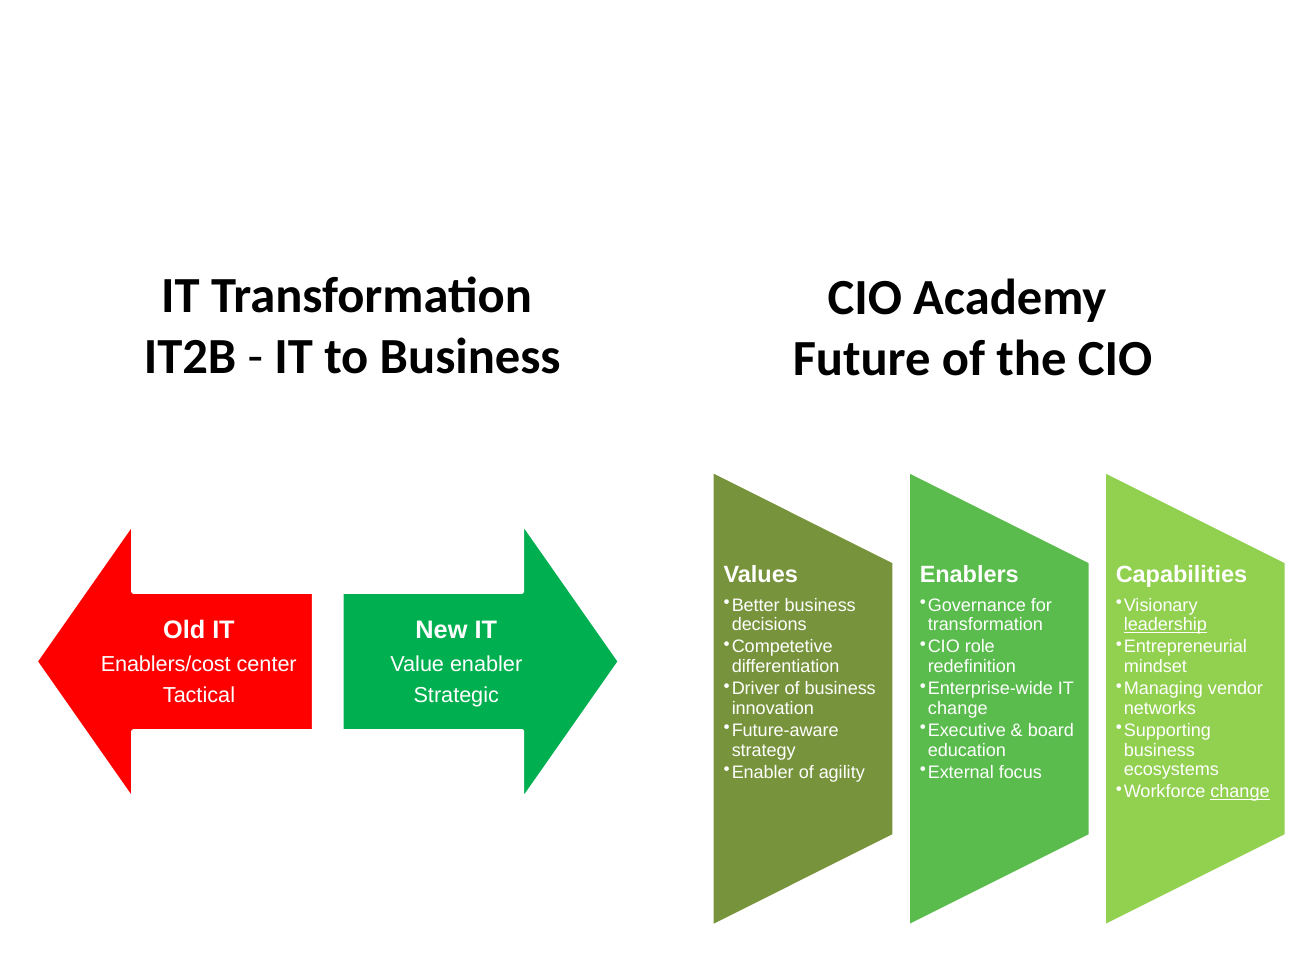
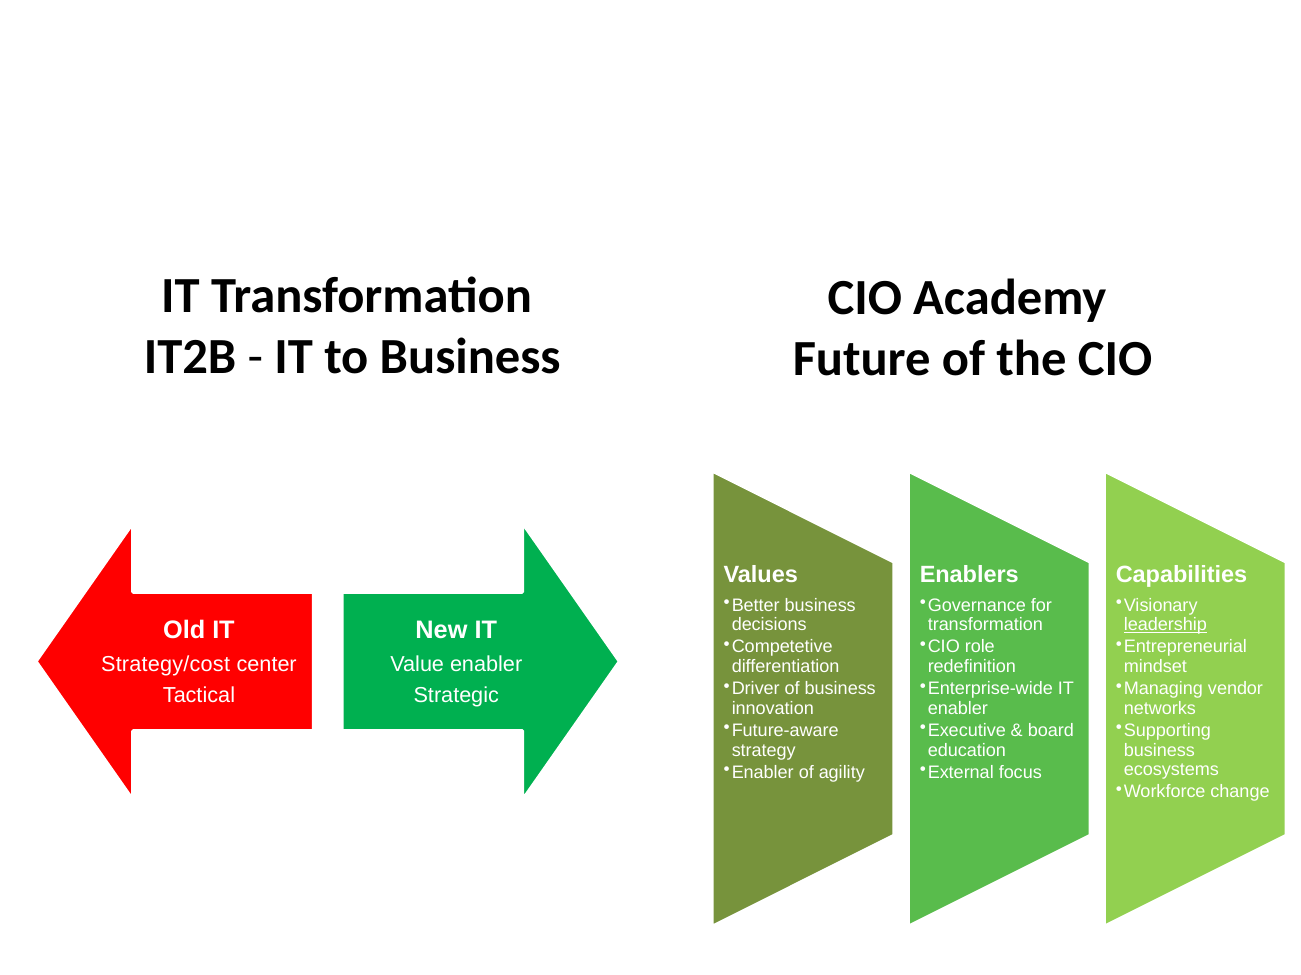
Enablers/cost: Enablers/cost -> Strategy/cost (166, 664)
change: change -> enabler (958, 709)
change underline: present -> none (1240, 793)
